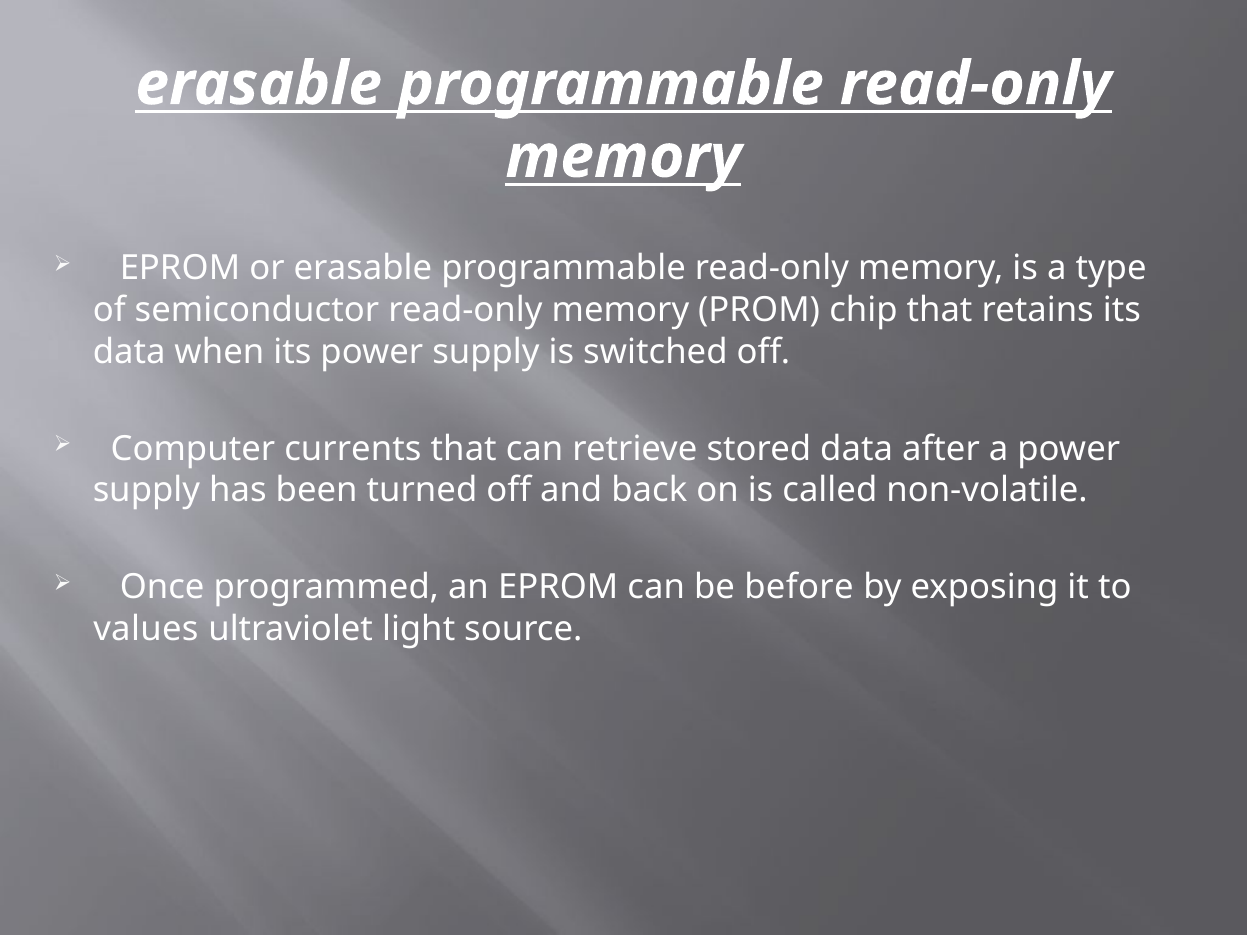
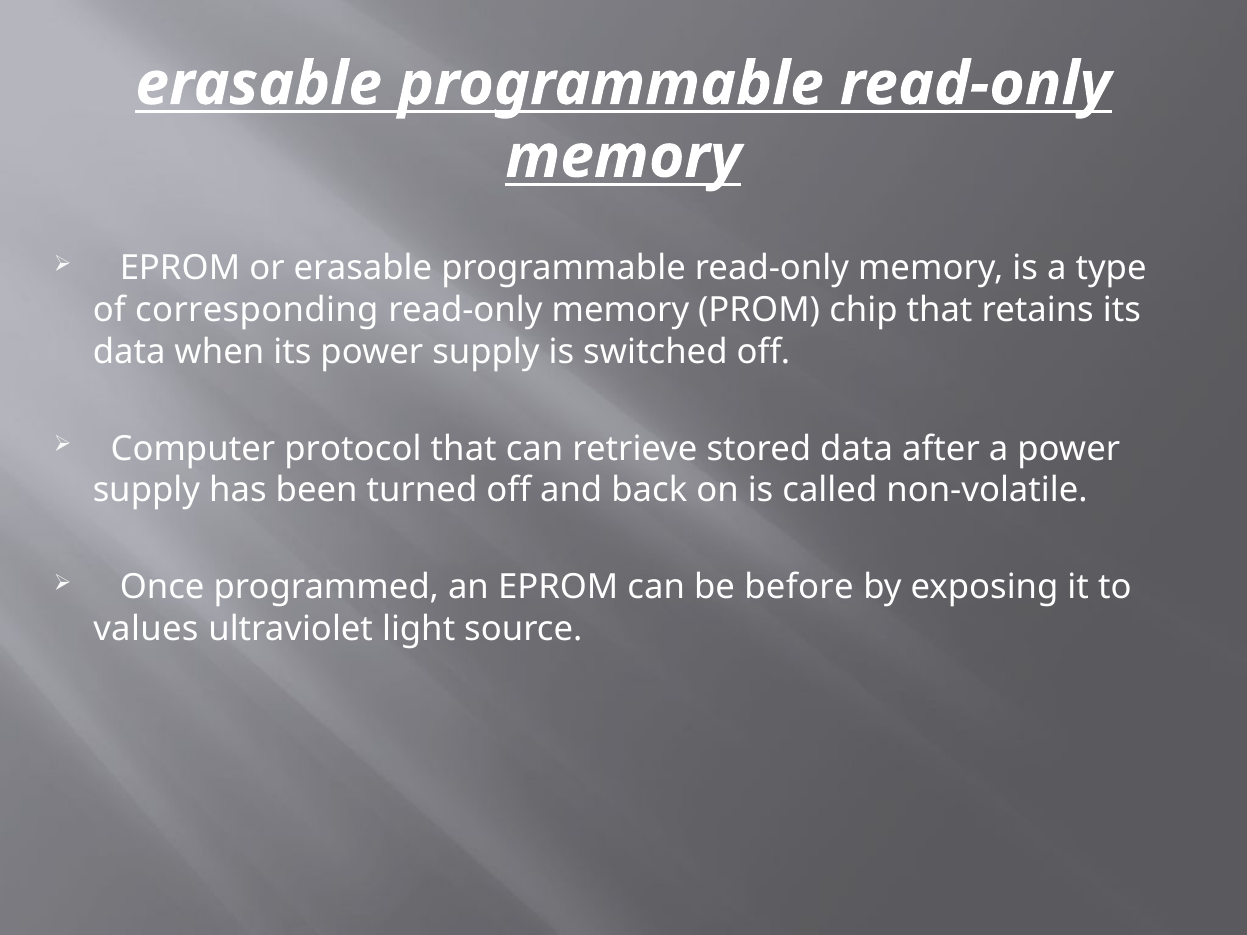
semiconductor: semiconductor -> corresponding (257, 310)
currents: currents -> protocol (353, 449)
